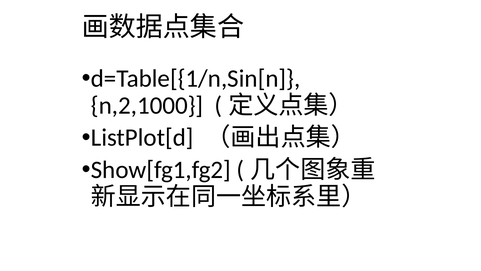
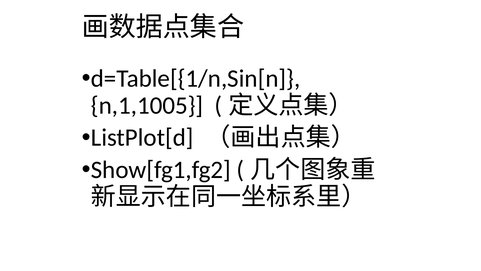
n,2,1000: n,2,1000 -> n,1,1005 (147, 105)
